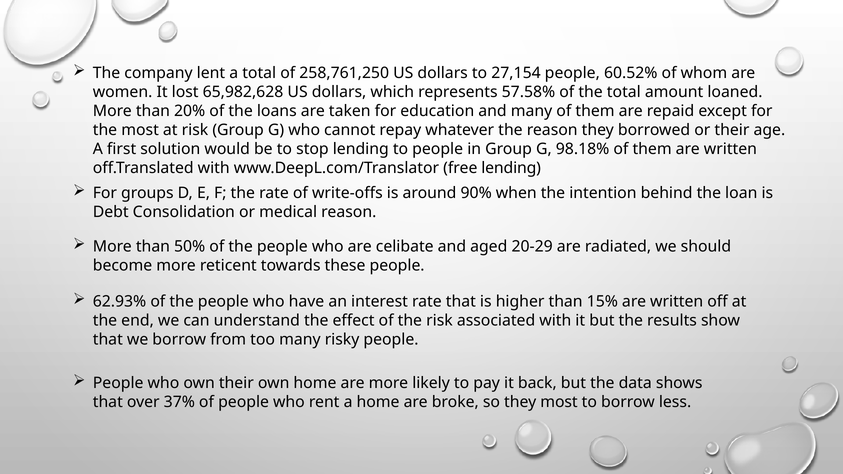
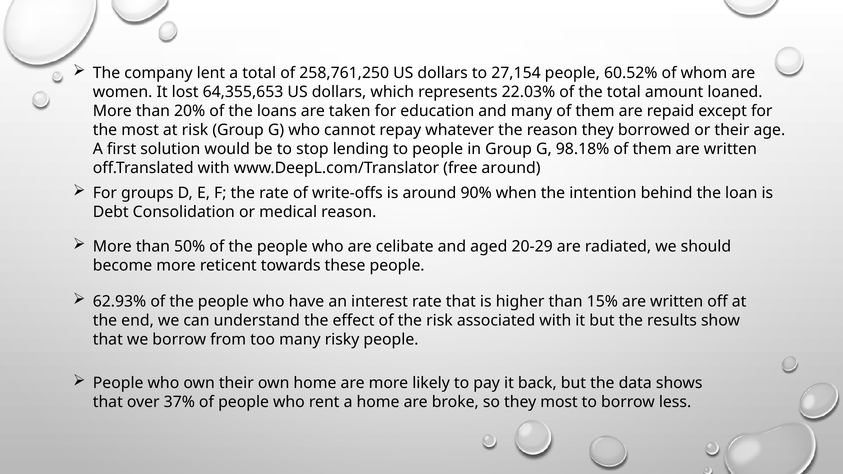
65,982,628: 65,982,628 -> 64,355,653 (243, 92)
57.58%: 57.58% -> 22.03% (528, 92)
free lending: lending -> around (511, 168)
